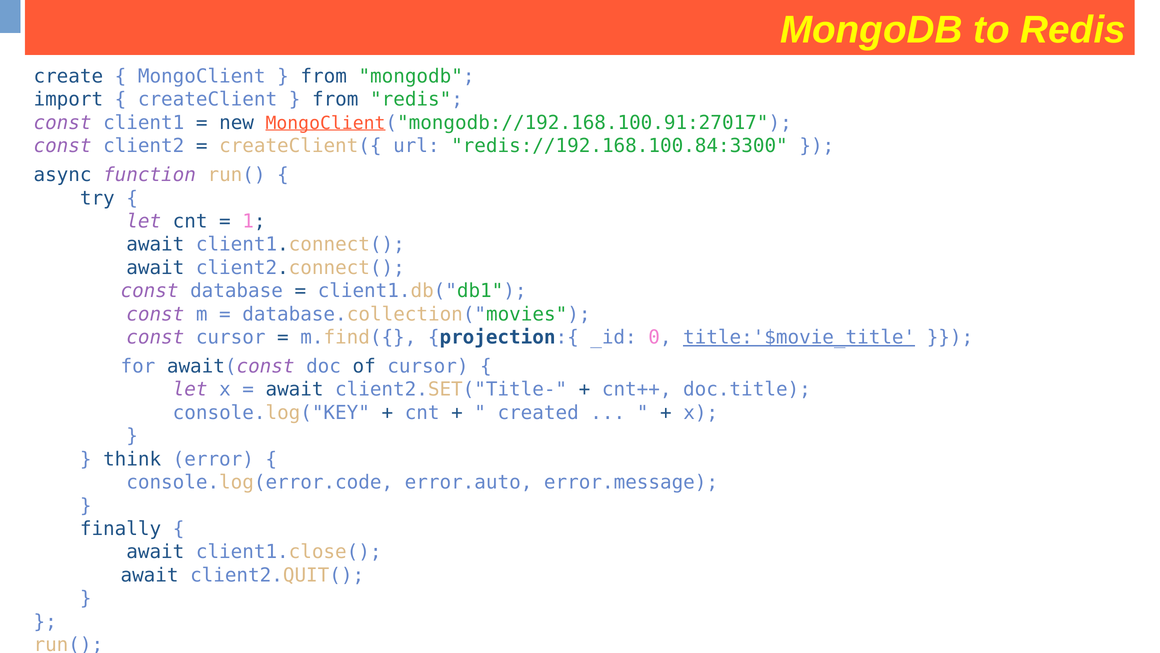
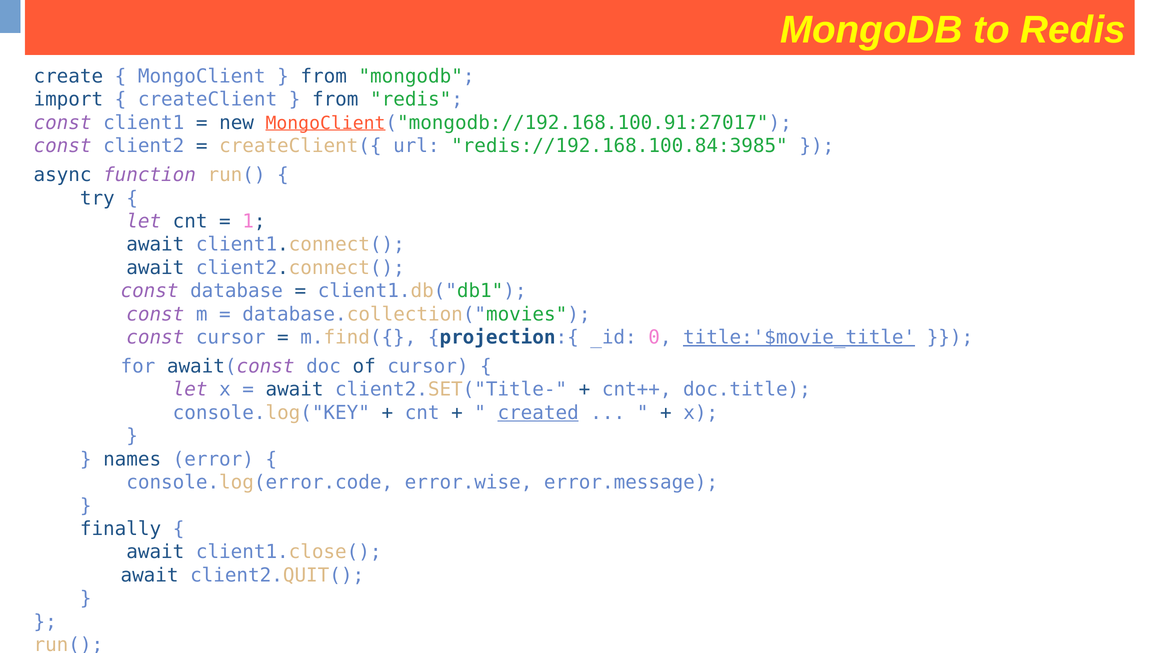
redis://192.168.100.84:3300: redis://192.168.100.84:3300 -> redis://192.168.100.84:3985 (619, 146)
created underline: none -> present (538, 412)
think: think -> names (132, 459)
error.auto: error.auto -> error.wise (469, 482)
